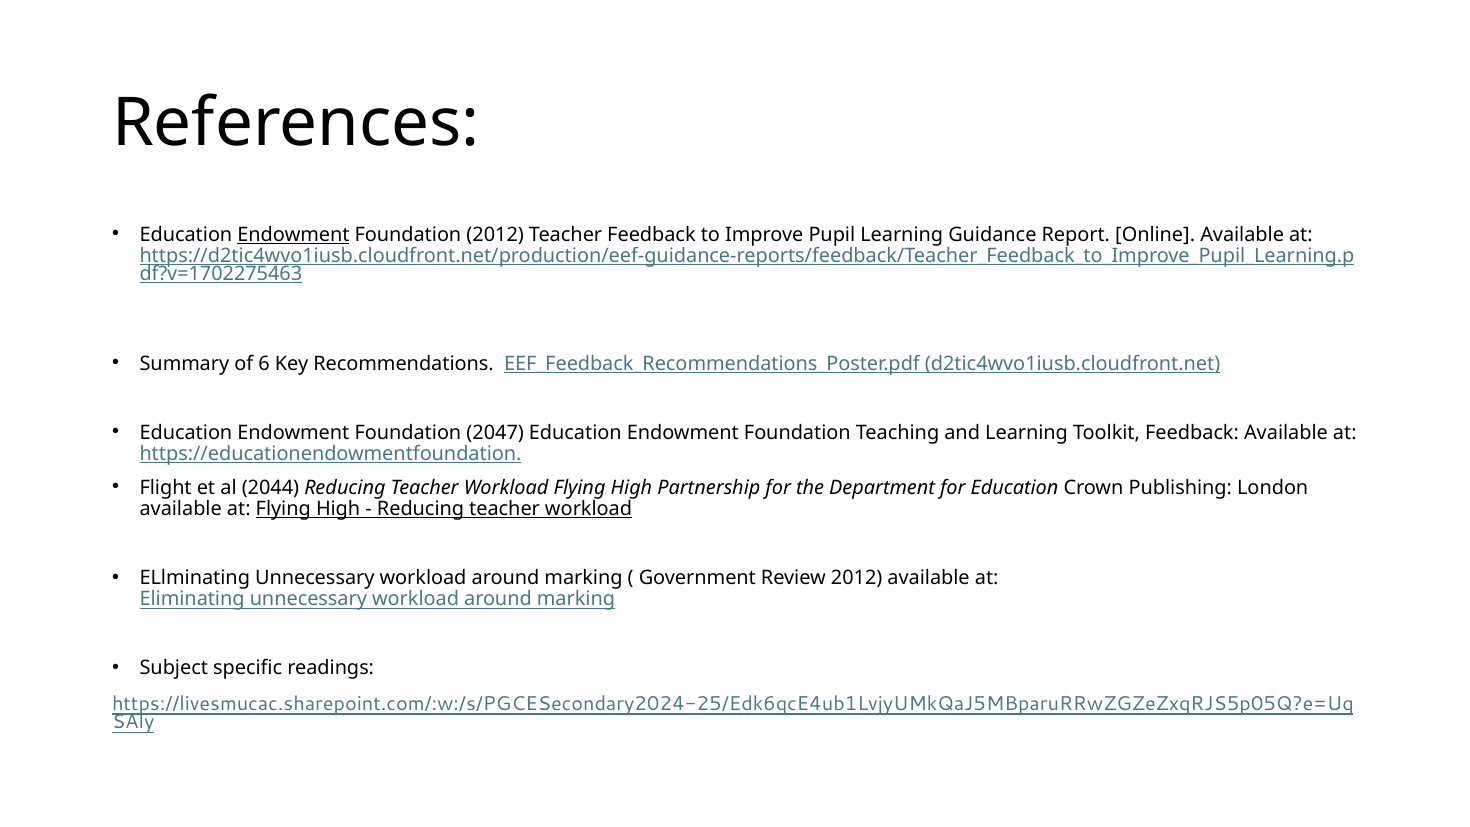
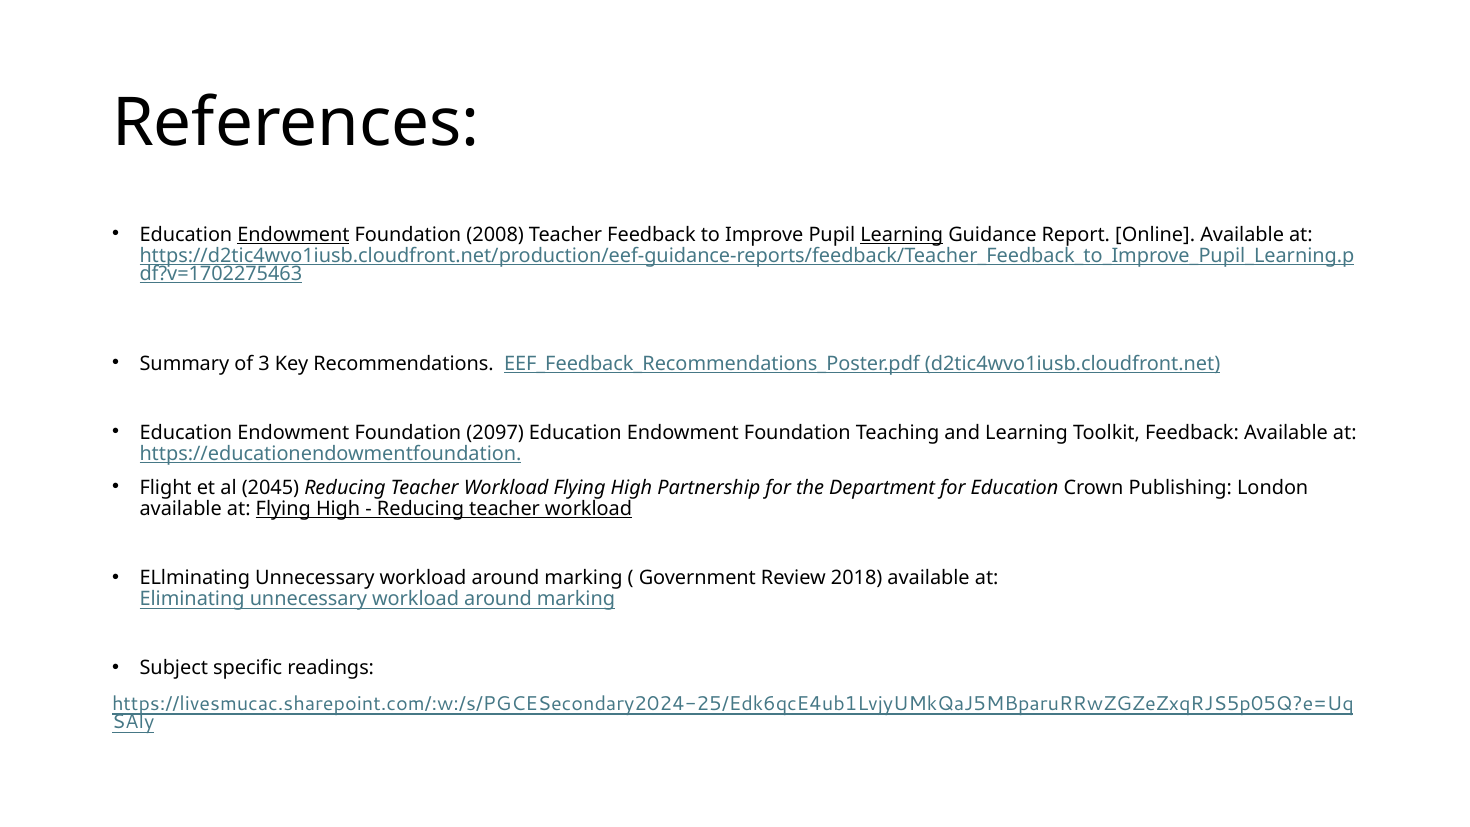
Foundation 2012: 2012 -> 2008 (495, 235)
Learning underline: none -> present (902, 235)
6: 6 -> 3 (264, 364)
2047: 2047 -> 2097 (495, 433)
2044: 2044 -> 2045 (271, 488)
Review 2012: 2012 -> 2018 (857, 578)
